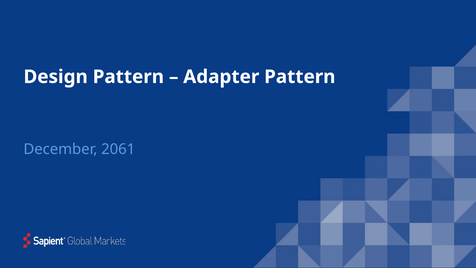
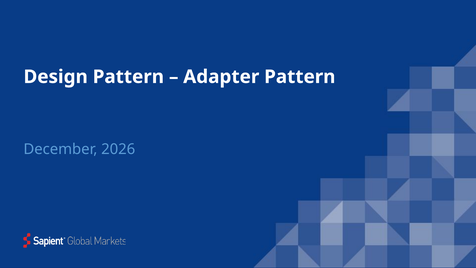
2061: 2061 -> 2026 (118, 149)
